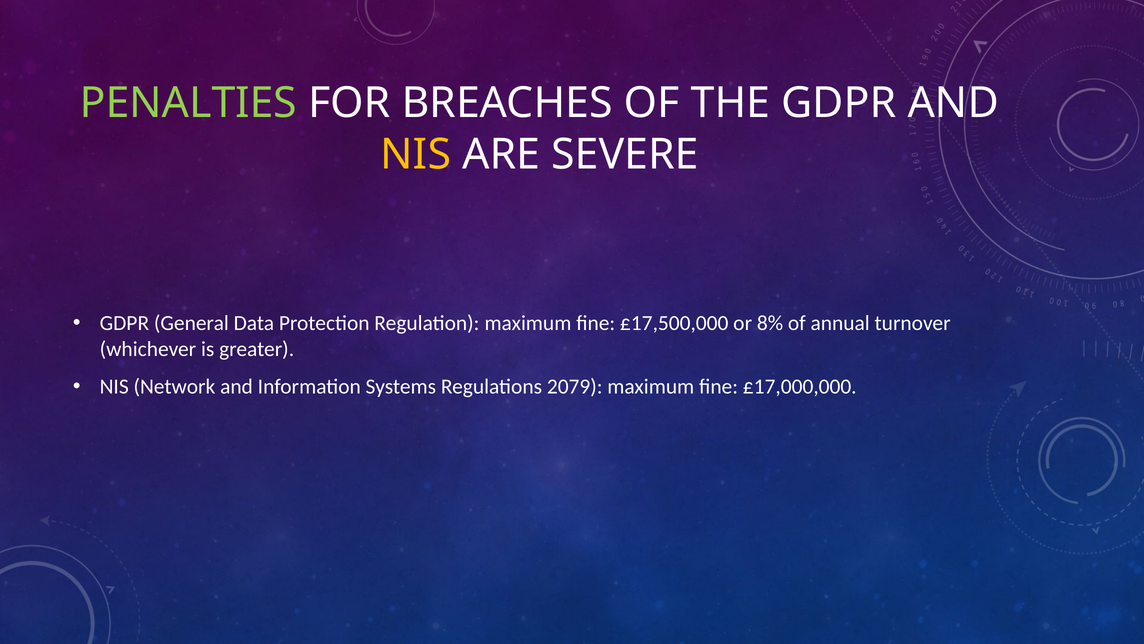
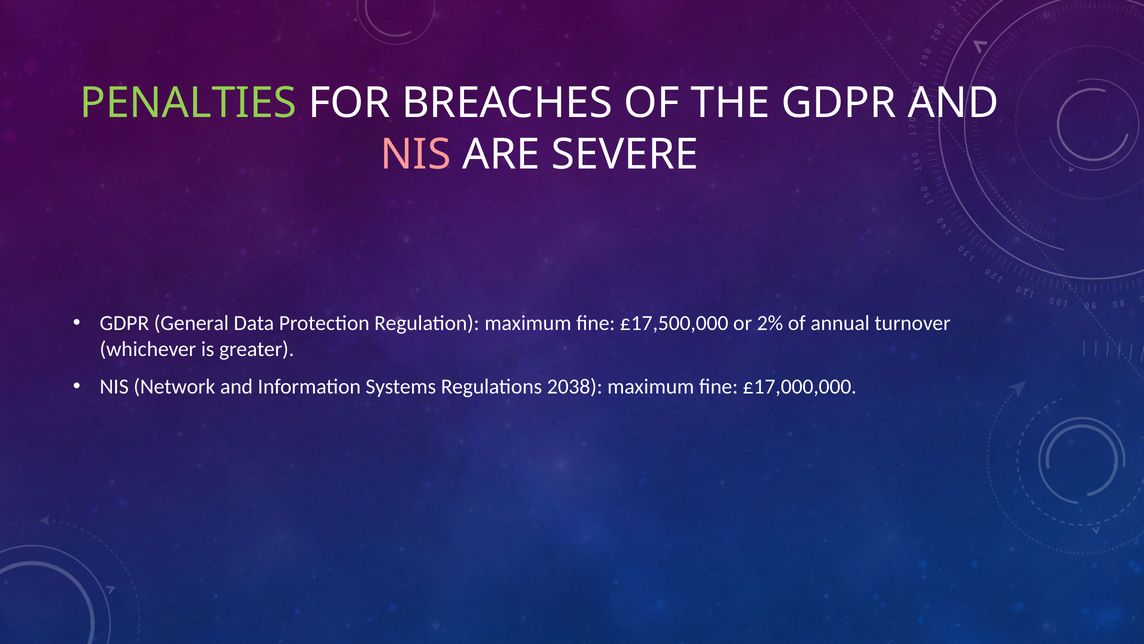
NIS colour: yellow -> pink (416, 154)
8%: 8% -> 2% (770, 323)
2079: 2079 -> 2038 (575, 387)
